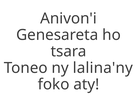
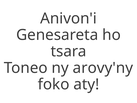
lalina'ny: lalina'ny -> arovy'ny (103, 68)
